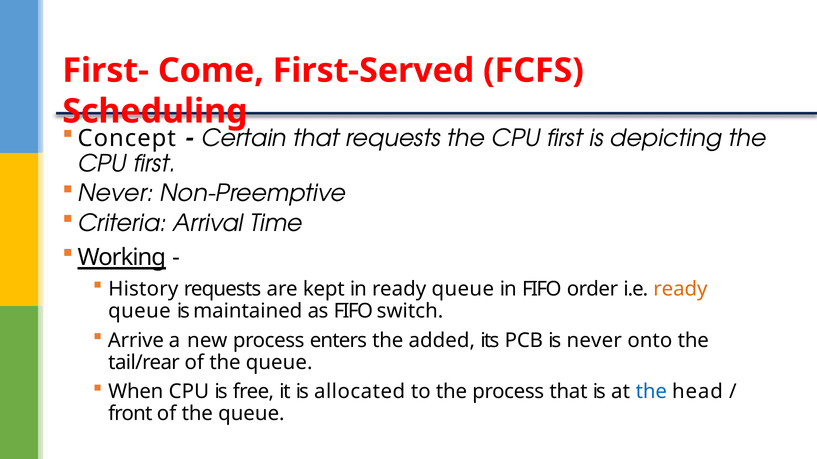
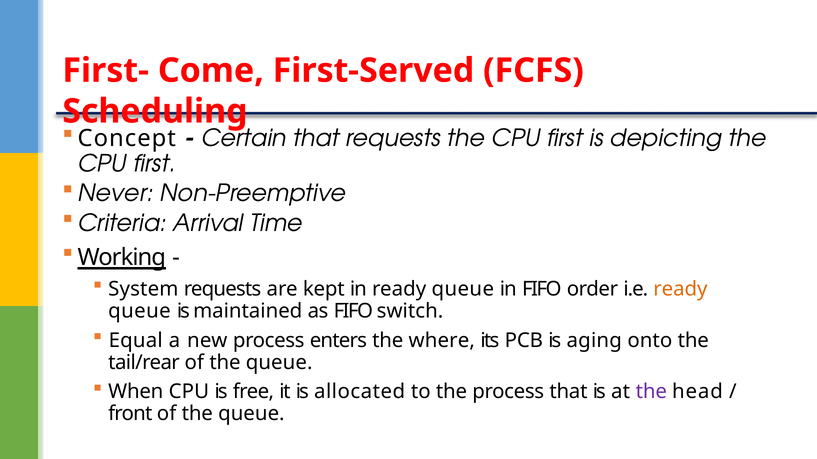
History: History -> System (143, 289)
Arrive: Arrive -> Equal (136, 341)
added: added -> where (442, 341)
is never: never -> aging (594, 341)
the colour: blue -> purple (651, 392)
